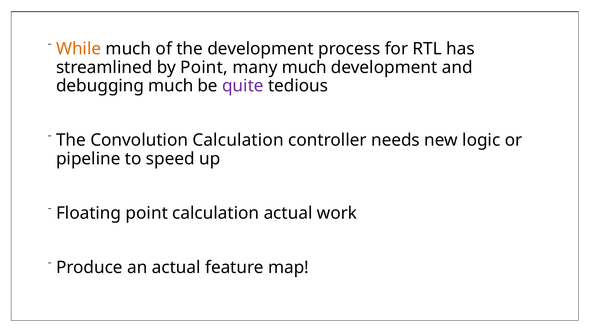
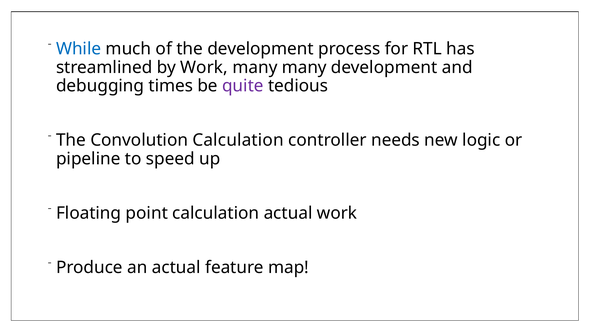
While colour: orange -> blue (79, 49)
by Point: Point -> Work (204, 67)
many much: much -> many (304, 67)
debugging much: much -> times (171, 86)
